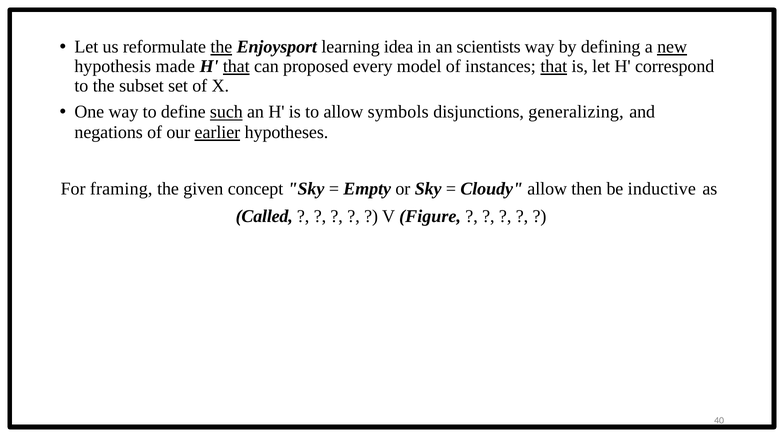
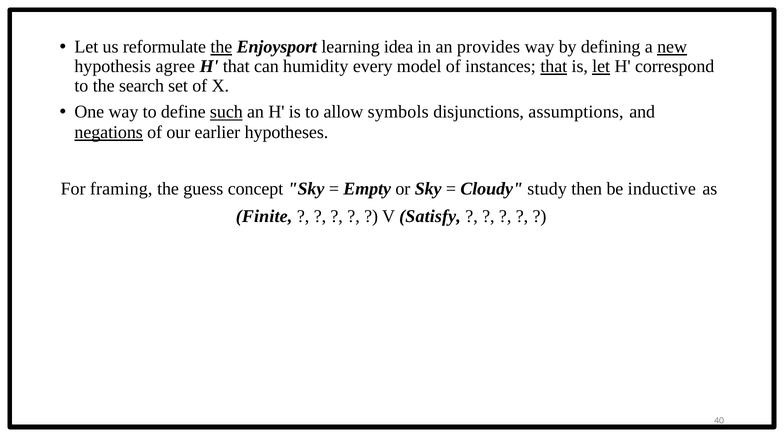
scientists: scientists -> provides (488, 47)
made: made -> agree (175, 67)
that underline: present -> none (236, 67)
proposed: proposed -> humidity (316, 67)
let underline: none -> present (601, 67)
subset: subset -> search (142, 86)
generalizing: generalizing -> assumptions (576, 112)
negations underline: none -> present (109, 133)
earlier underline: present -> none (217, 133)
given: given -> guess (203, 189)
Cloudy allow: allow -> study (547, 189)
Called: Called -> Finite (264, 216)
Figure: Figure -> Satisfy (430, 216)
